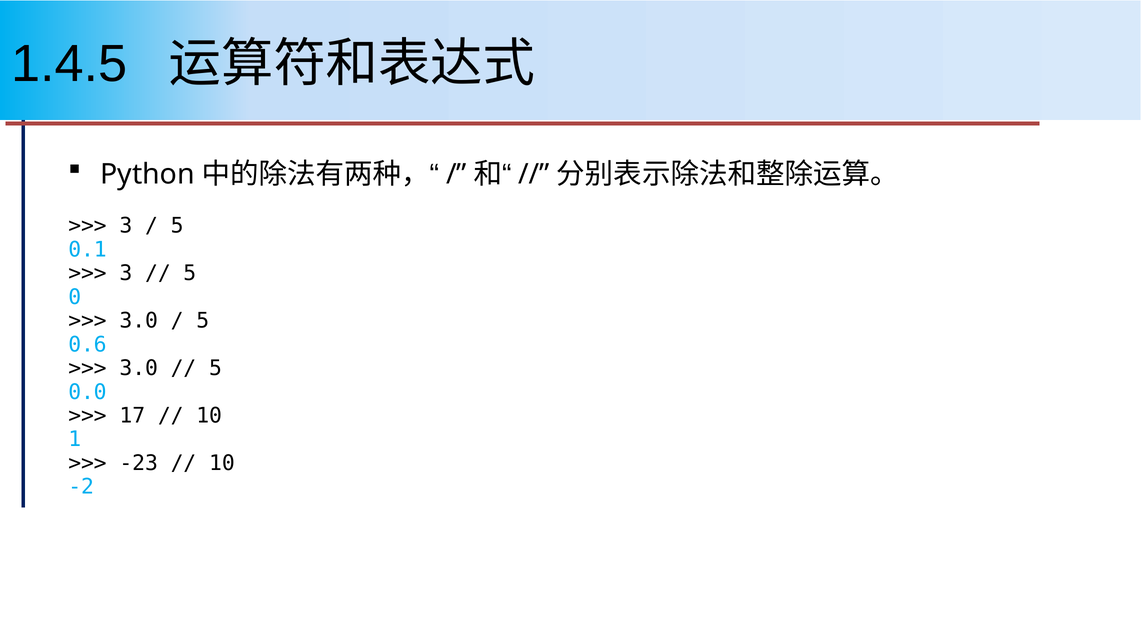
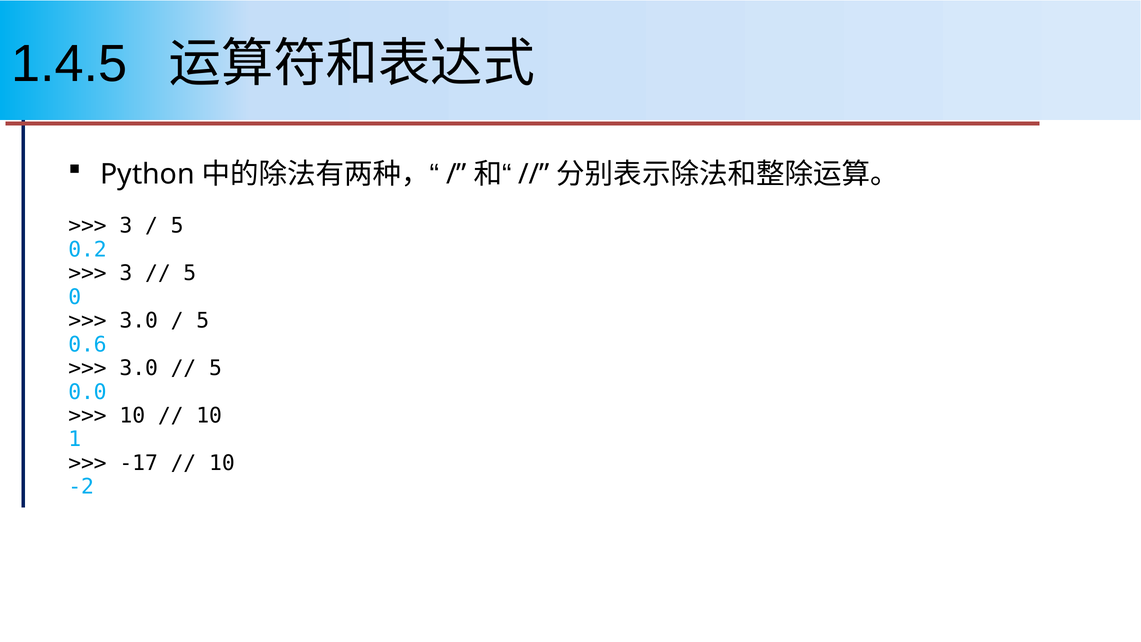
0.1: 0.1 -> 0.2 (87, 250)
17: 17 -> 10 (132, 416)
-23: -23 -> -17 (139, 463)
